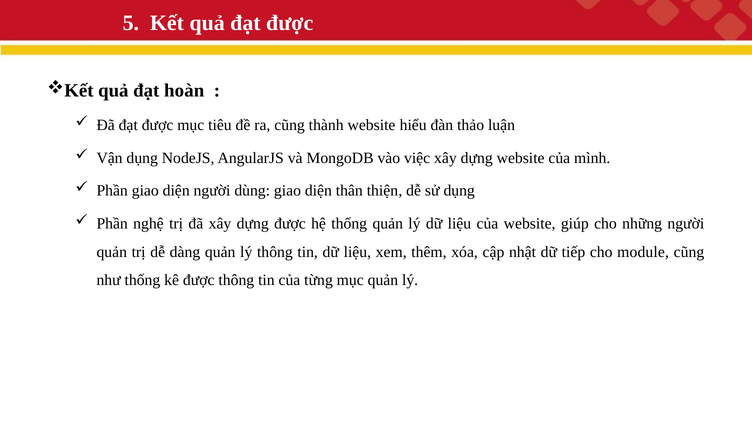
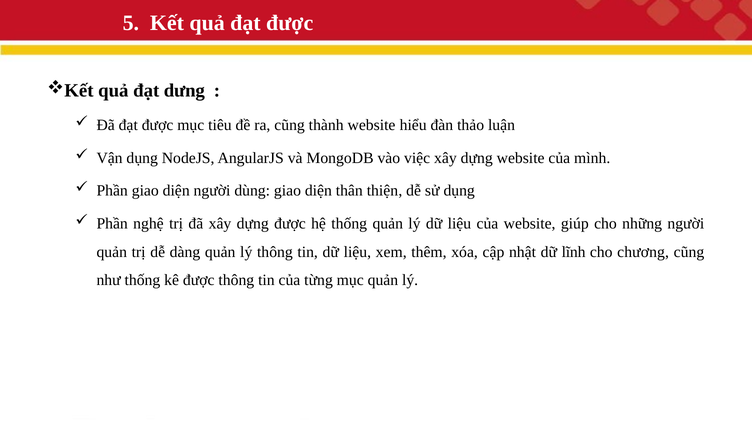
hoàn: hoàn -> dưng (184, 90)
tiếp: tiếp -> lĩnh (574, 252)
module: module -> chương (643, 252)
